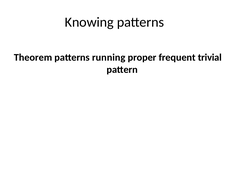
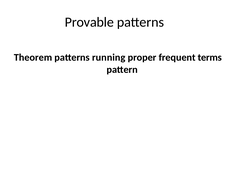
Knowing: Knowing -> Provable (89, 22)
trivial: trivial -> terms (210, 58)
